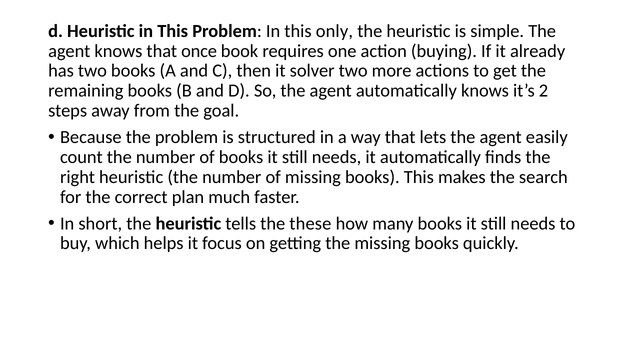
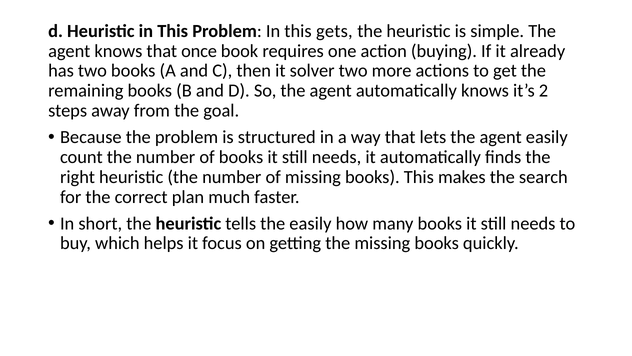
only: only -> gets (334, 31)
the these: these -> easily (310, 223)
